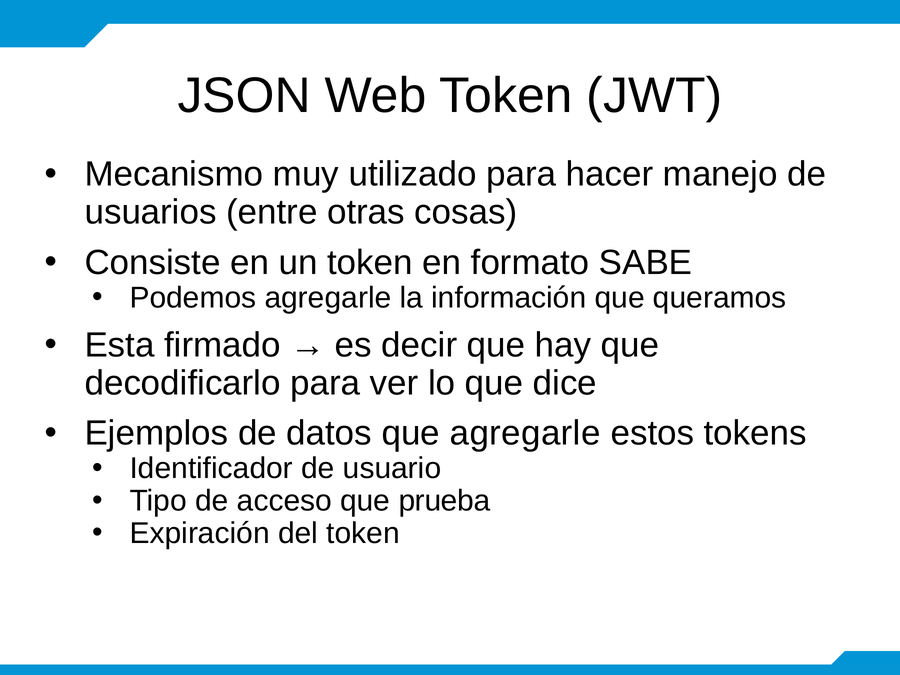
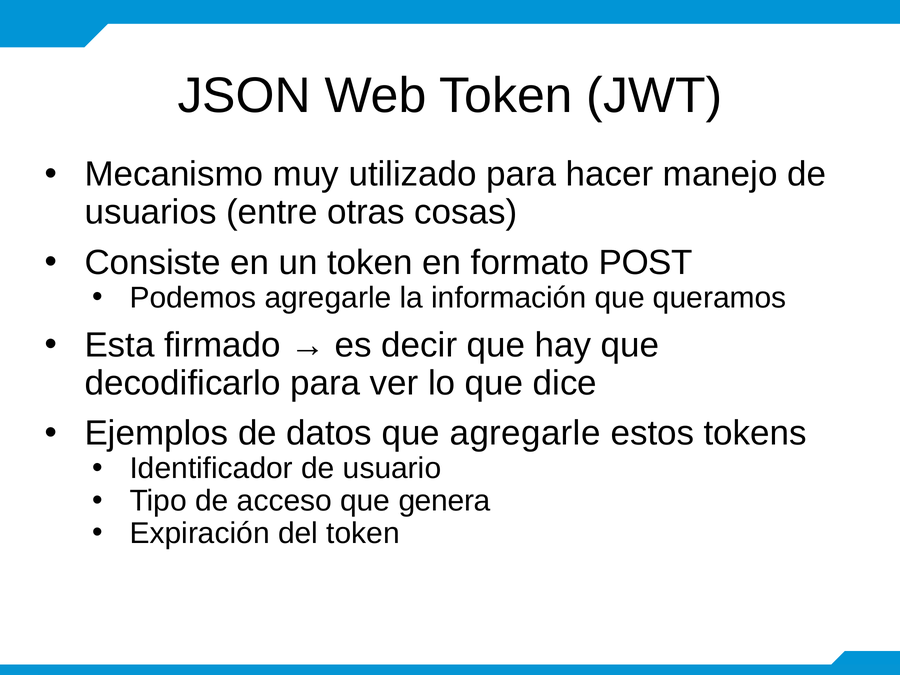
SABE: SABE -> POST (646, 263)
prueba: prueba -> genera (444, 501)
